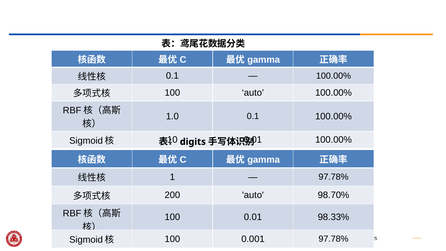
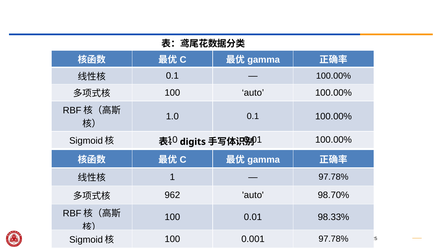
200: 200 -> 962 (172, 195)
